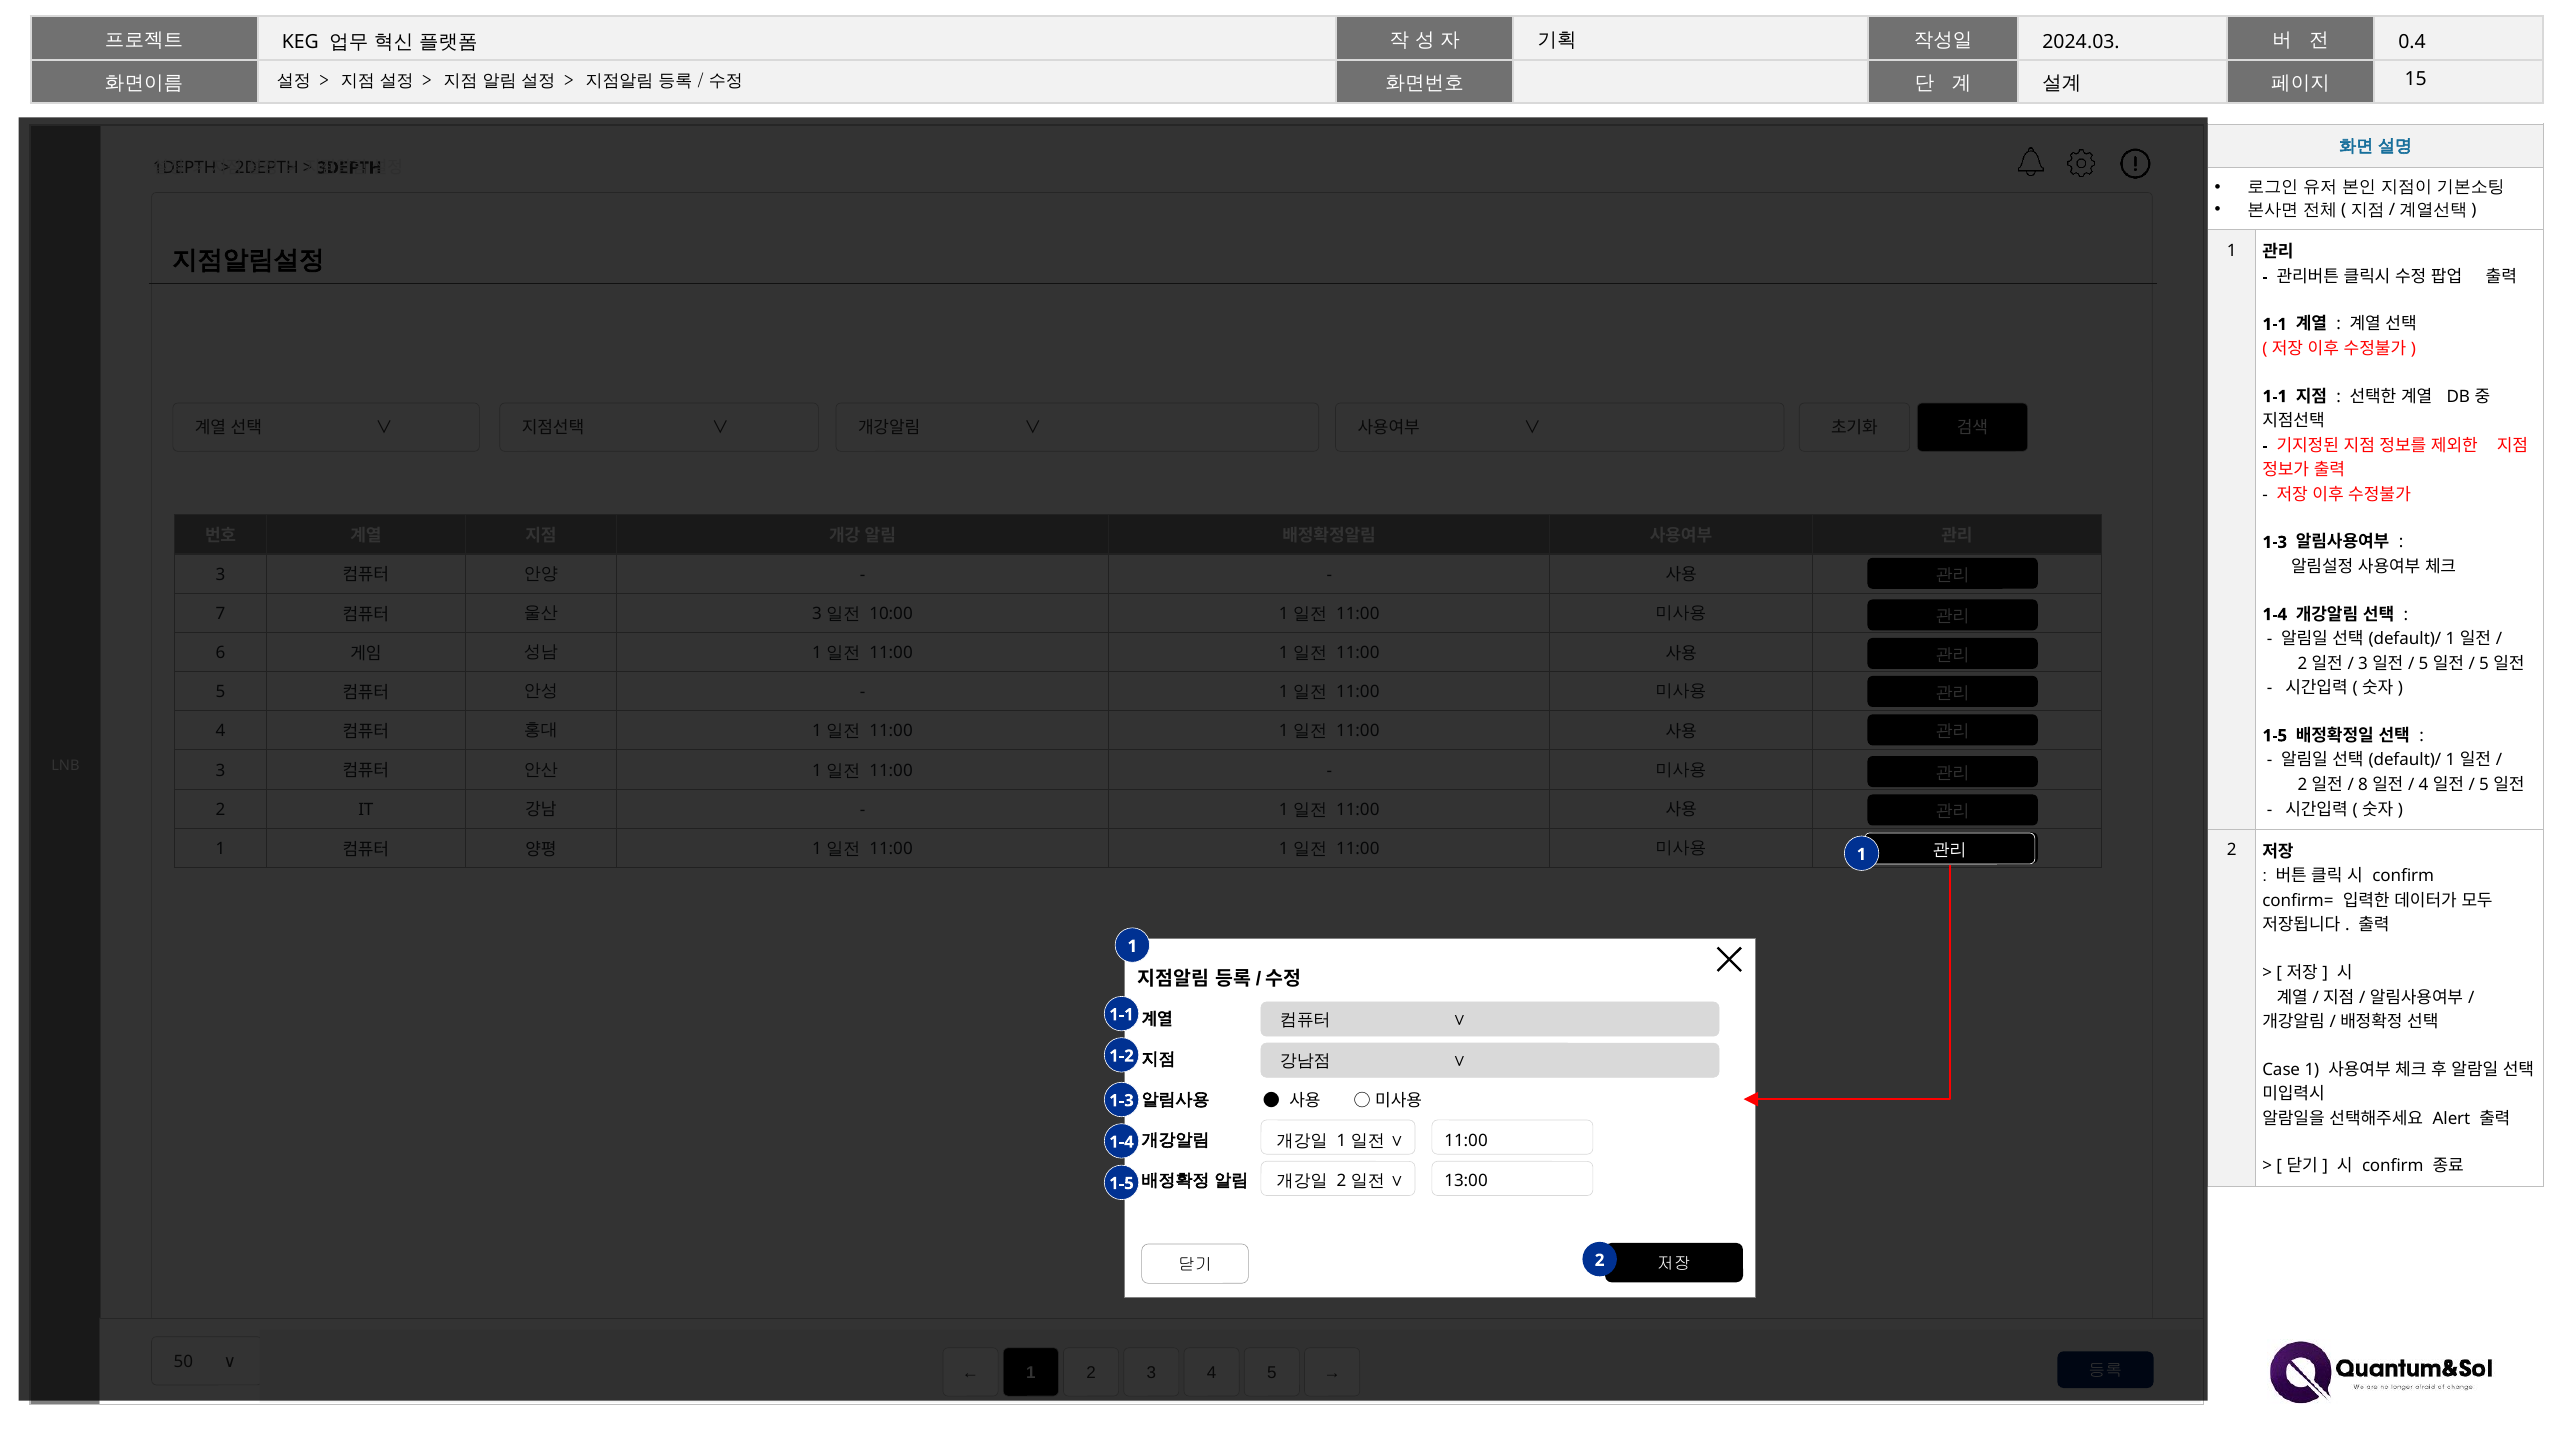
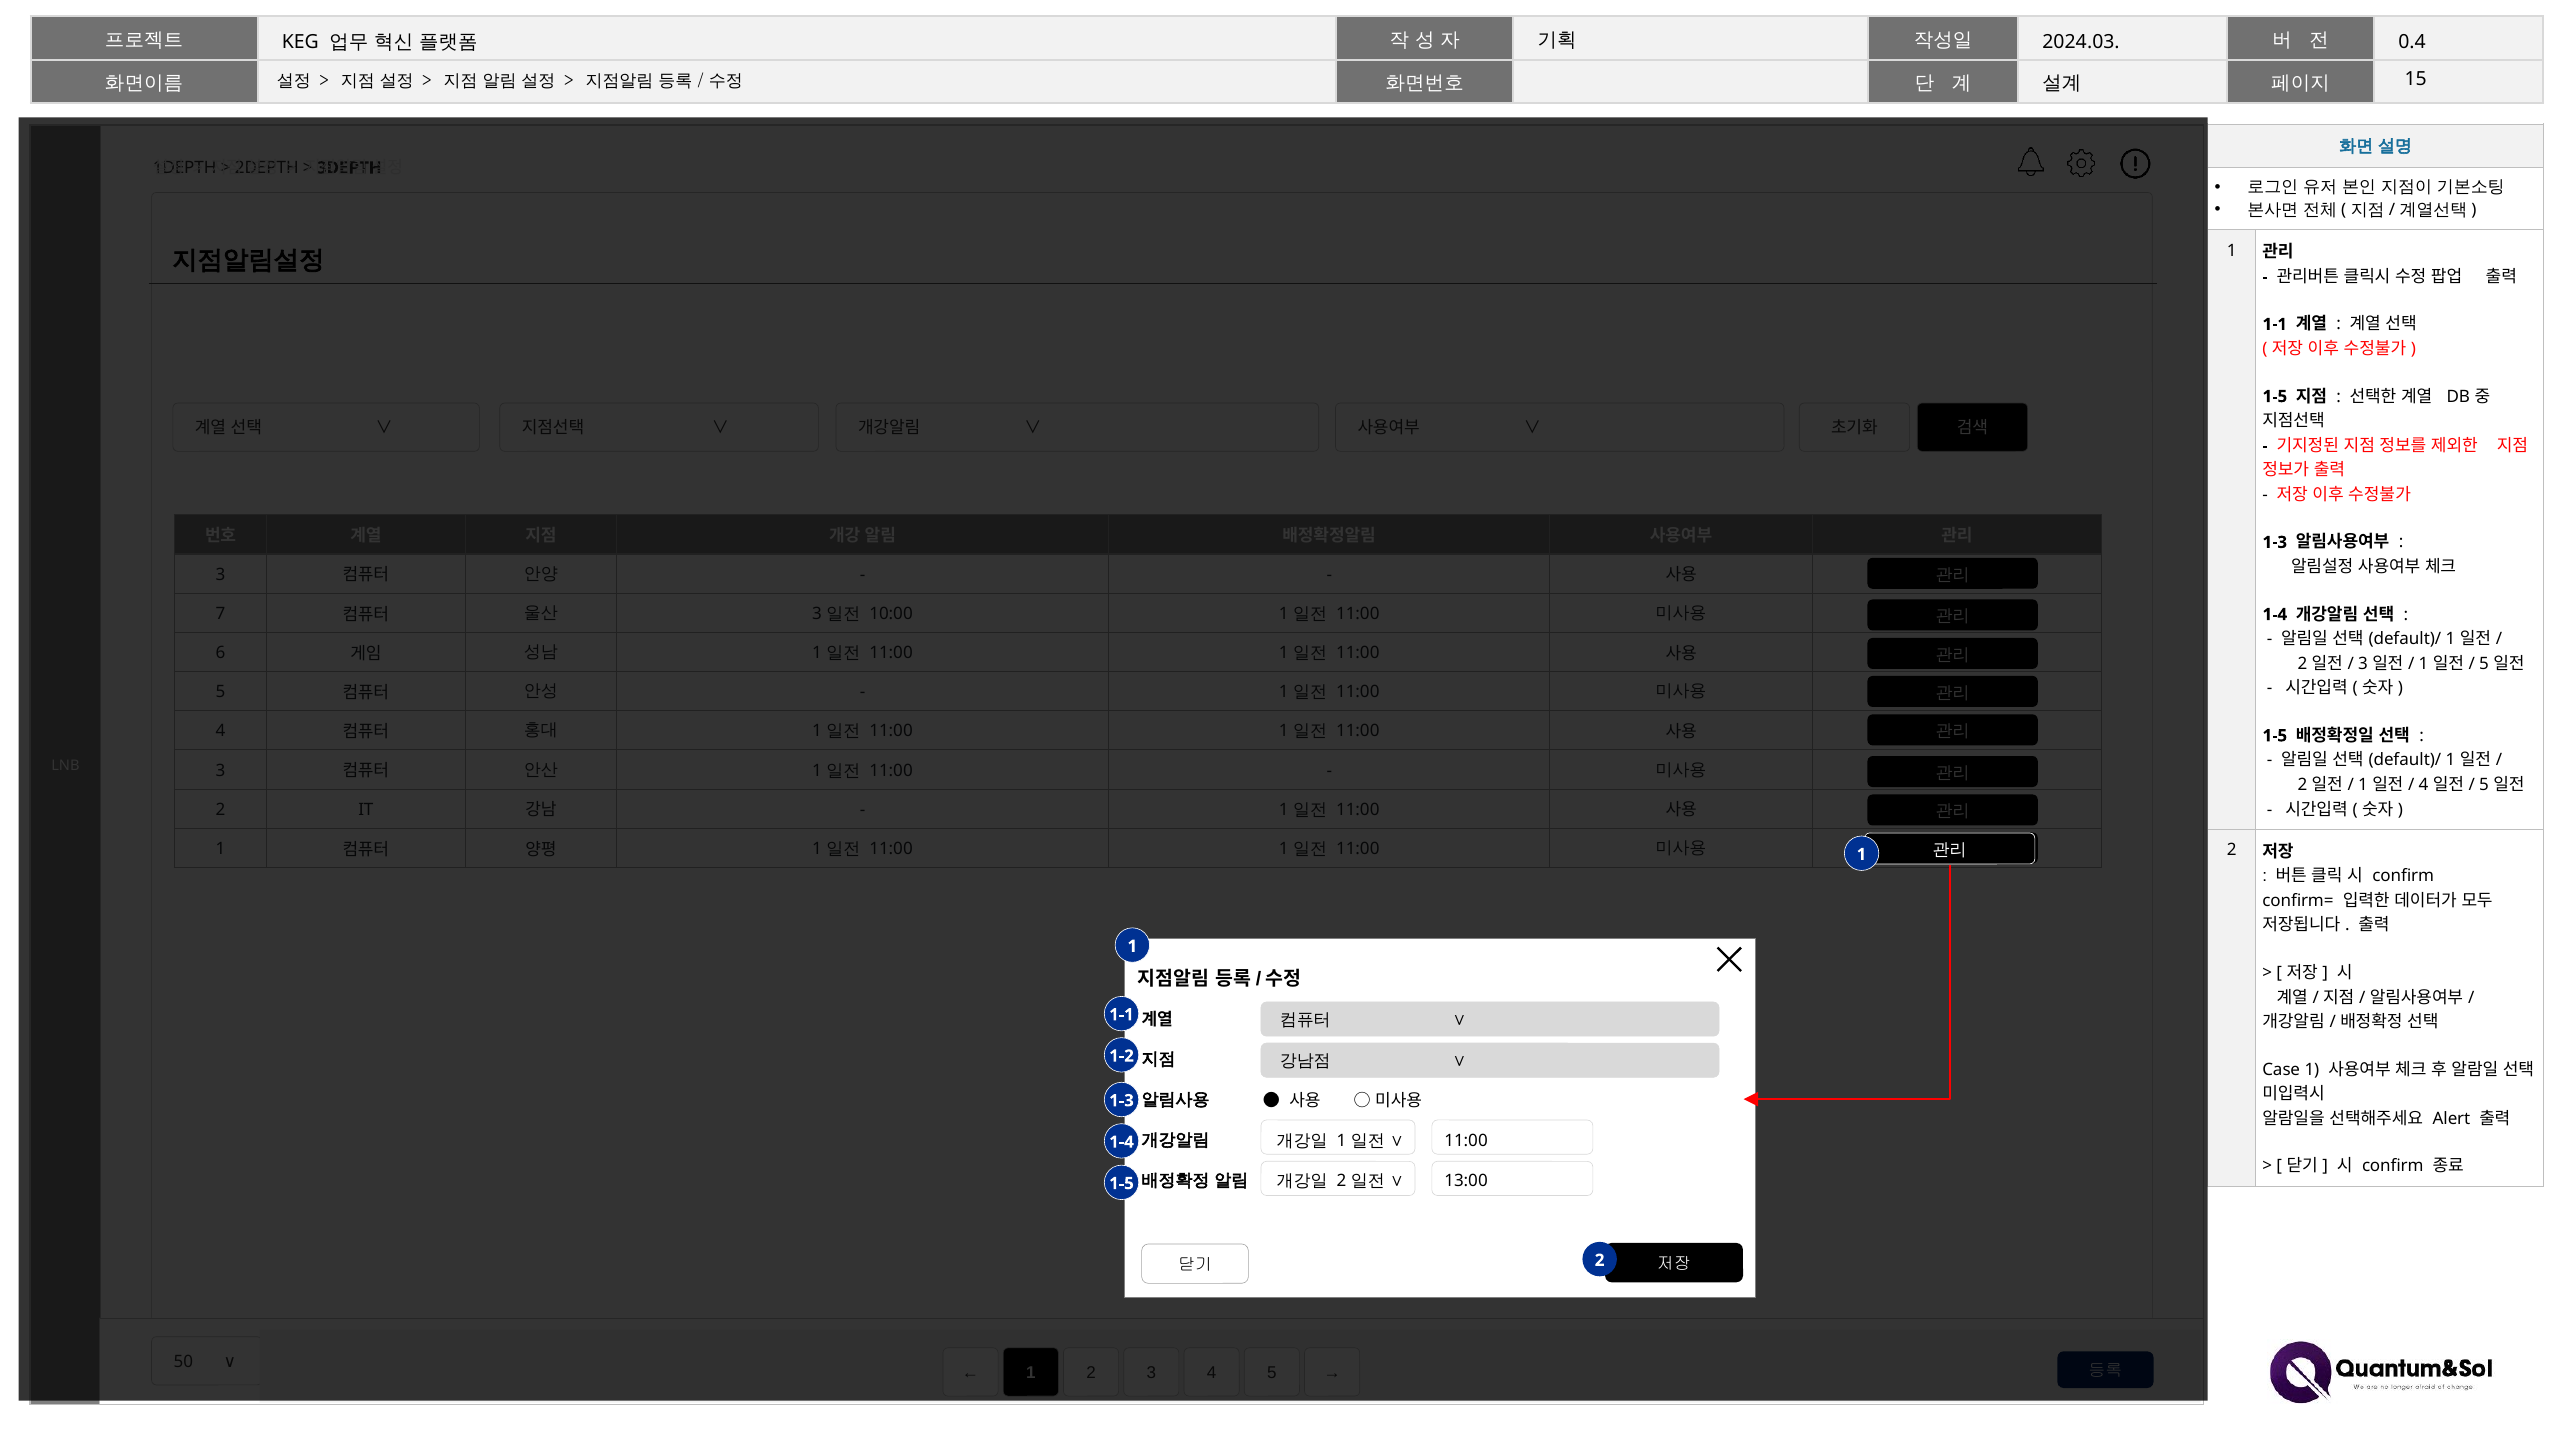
1-1: 1-1 -> 1-5 (2275, 396)
5: 5 -> 1 (2424, 664)
8: 8 -> 1 (2363, 785)
